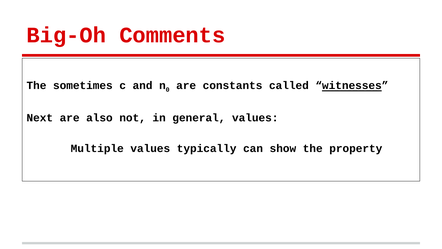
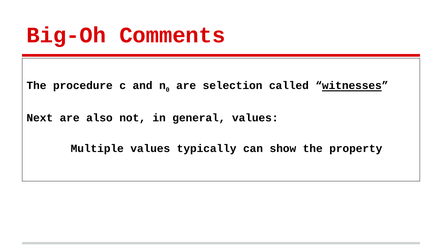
sometimes: sometimes -> procedure (83, 85)
constants: constants -> selection (233, 85)
